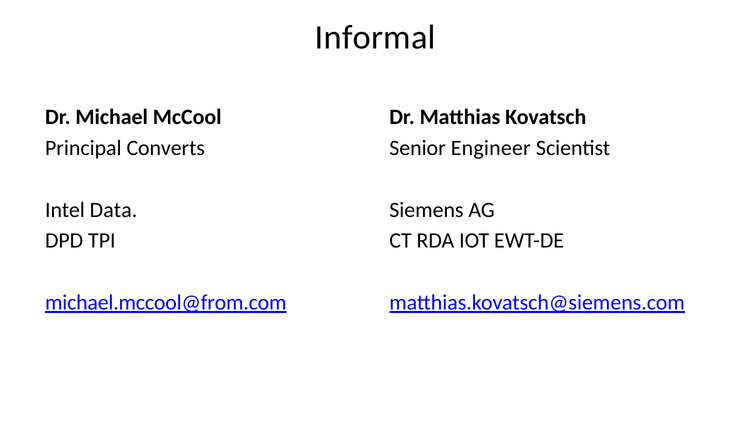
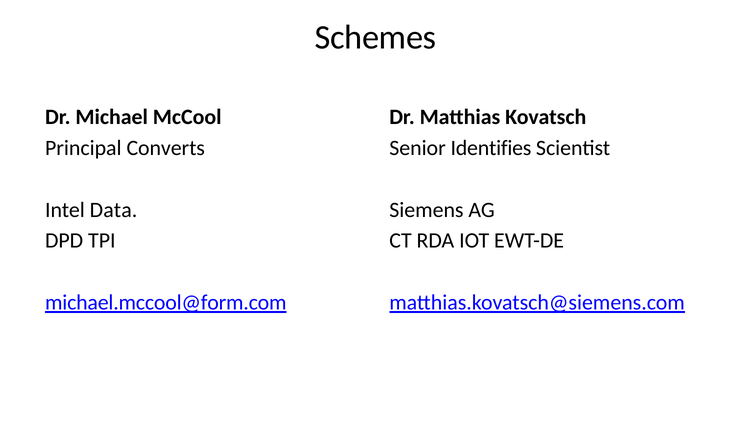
Informal: Informal -> Schemes (376, 38)
Engineer: Engineer -> Identifies (491, 148)
michael.mccool@from.com: michael.mccool@from.com -> michael.mccool@form.com (166, 303)
